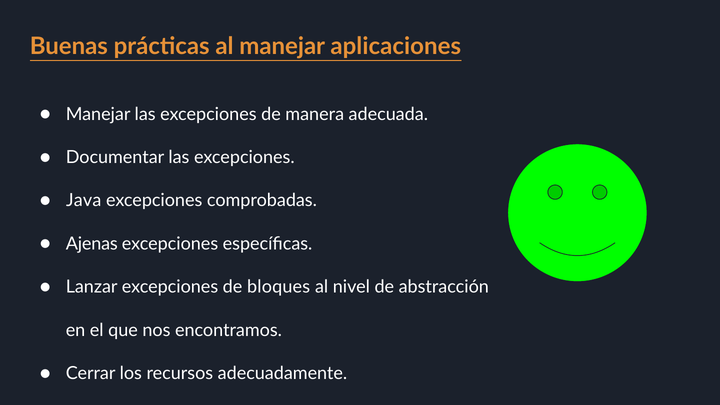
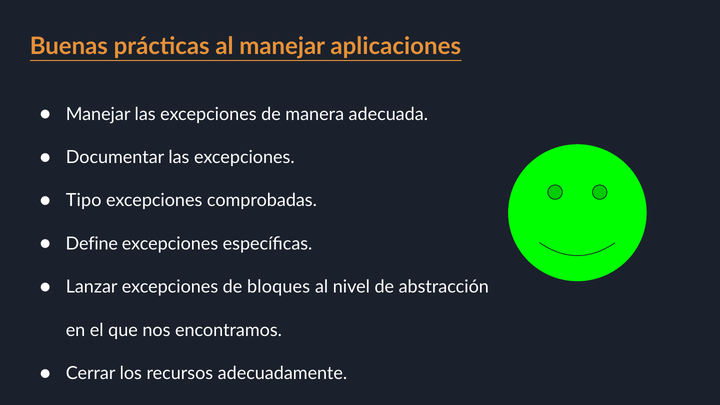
Java: Java -> Tipo (84, 201)
Ajenas: Ajenas -> Define (92, 244)
